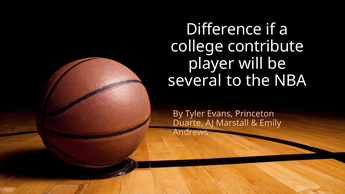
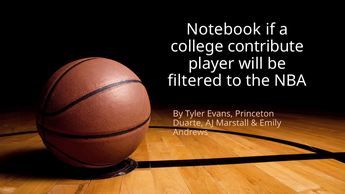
Difference: Difference -> Notebook (224, 29)
several: several -> filtered (195, 81)
